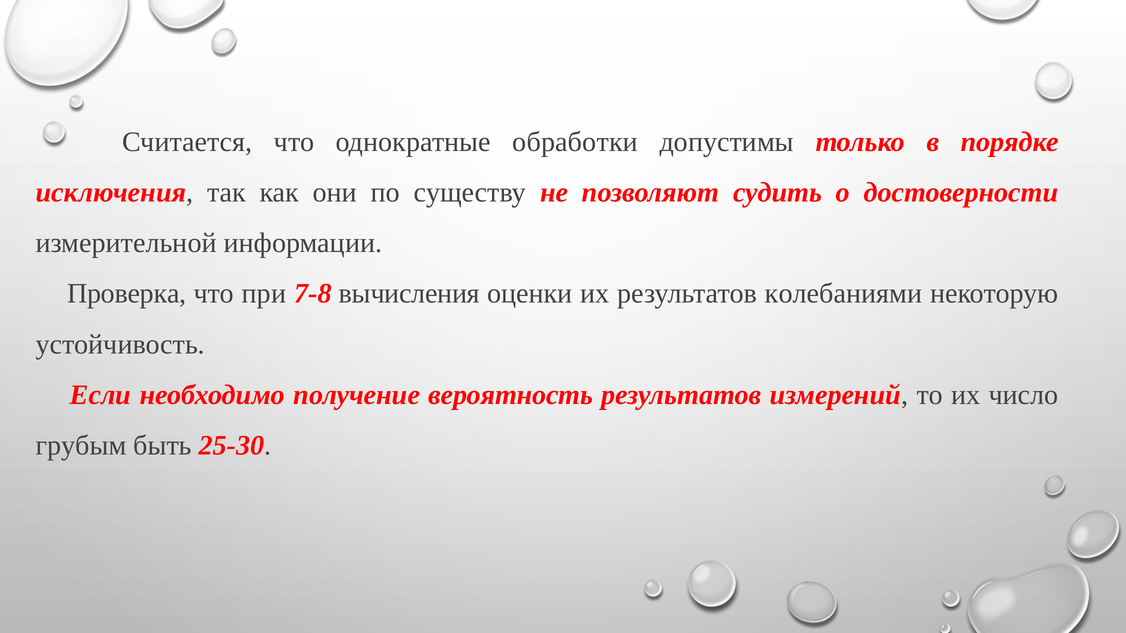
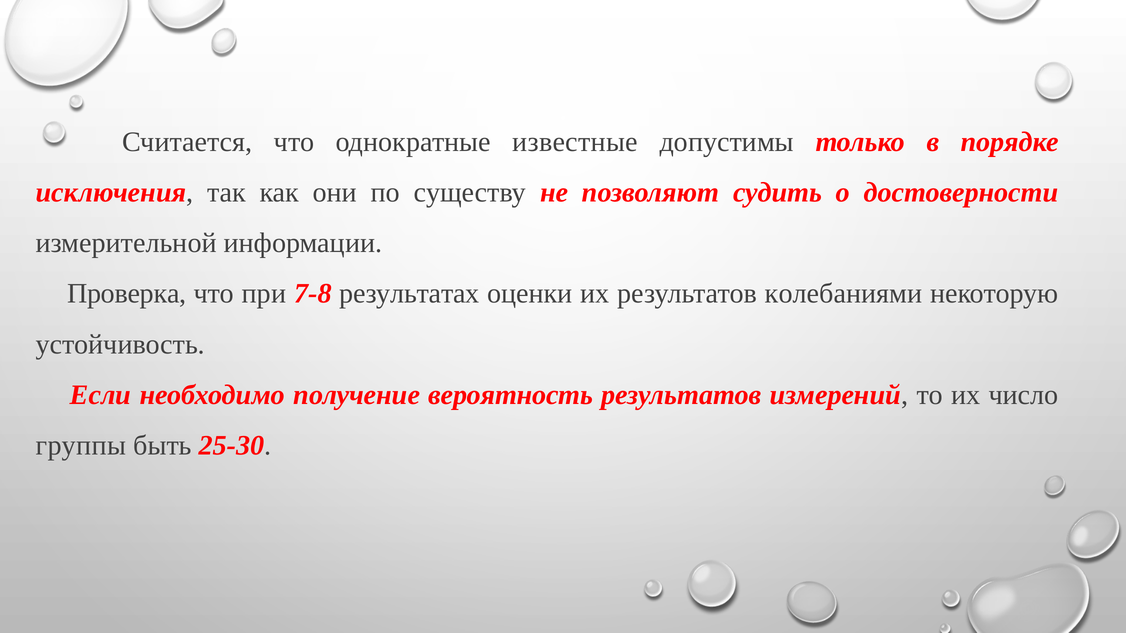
обработки: обработки -> известные (575, 142)
вычисления: вычисления -> результатах (409, 294)
грубым: грубым -> группы (81, 446)
